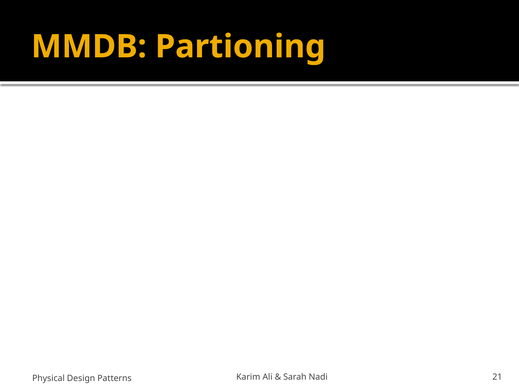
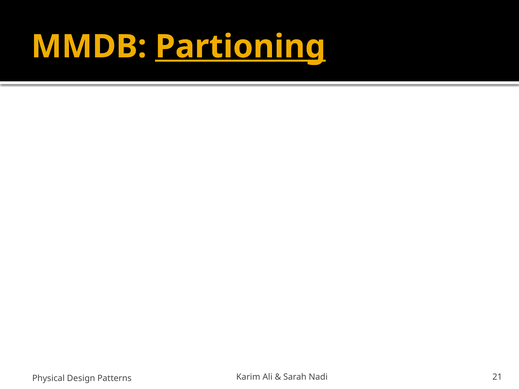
Partioning underline: none -> present (240, 47)
